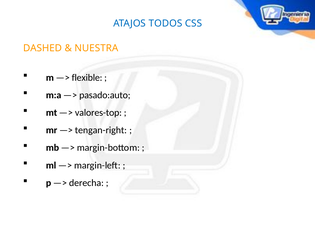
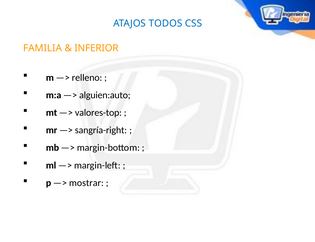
DASHED: DASHED -> FAMILIA (42, 48)
NUESTRA: NUESTRA -> INFERIOR (96, 48)
flexible: flexible -> relleno (87, 78)
pasado:auto: pasado:auto -> alguien:auto (105, 95)
tengan-right: tengan-right -> sangría-right (101, 130)
derecha: derecha -> mostrar (86, 183)
